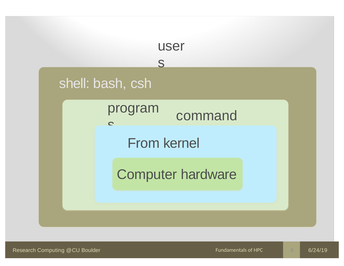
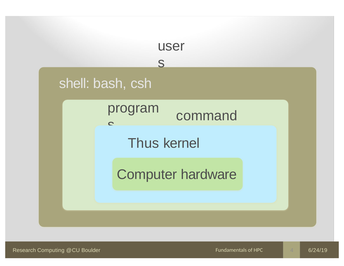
From: From -> Thus (144, 143)
